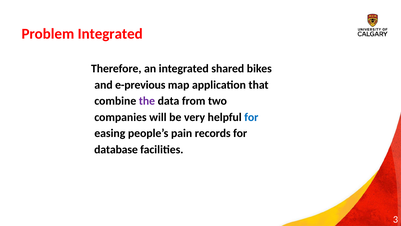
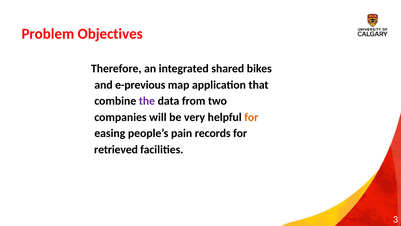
Problem Integrated: Integrated -> Objectives (110, 34)
for colour: blue -> orange (251, 117)
database: database -> retrieved (116, 149)
